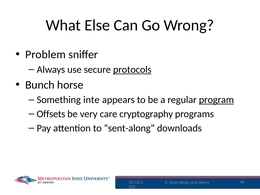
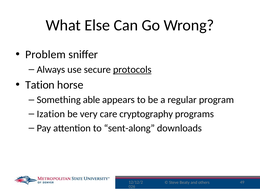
Bunch: Bunch -> Tation (40, 85)
inte: inte -> able (91, 100)
program underline: present -> none (216, 100)
Offsets: Offsets -> Ization (51, 114)
